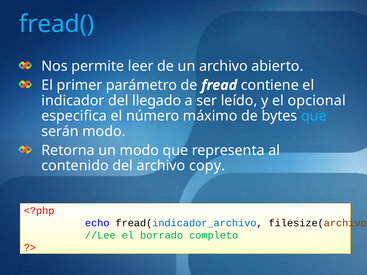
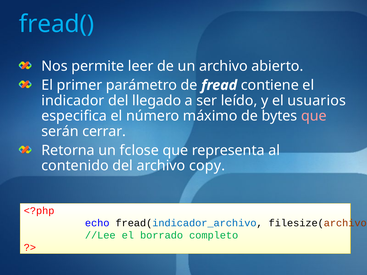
opcional: opcional -> usuarios (317, 101)
que colour: light blue -> pink (314, 116)
serán modo: modo -> cerrar (104, 132)
un modo: modo -> fclose (139, 151)
